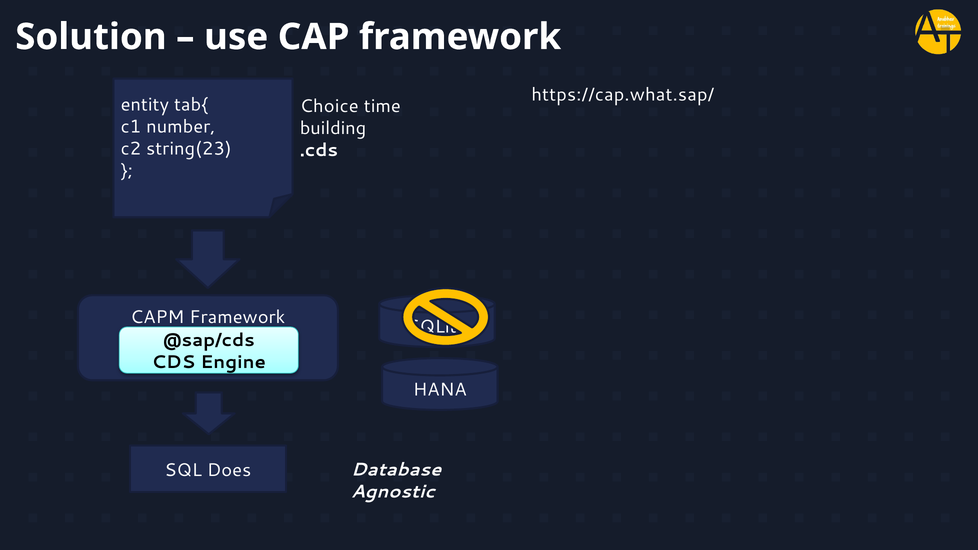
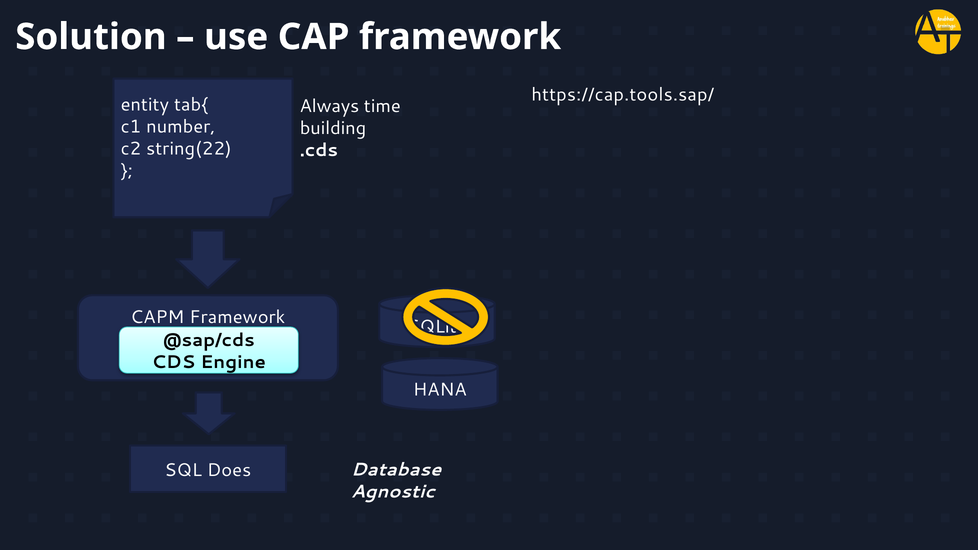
https://cap.what.sap/: https://cap.what.sap/ -> https://cap.tools.sap/ (623, 95)
Choice: Choice -> Always (329, 106)
string(23: string(23 -> string(22 (189, 149)
